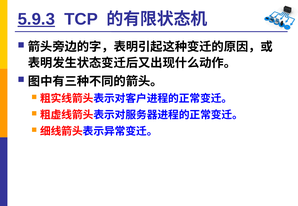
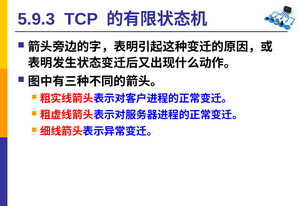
5.9.3 underline: present -> none (36, 19)
